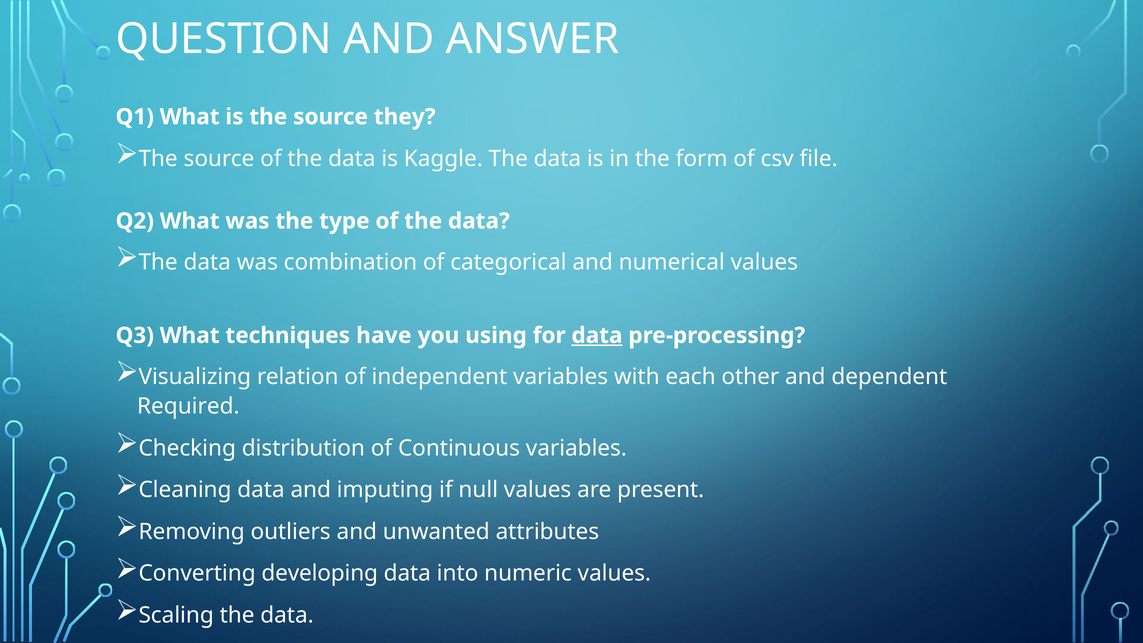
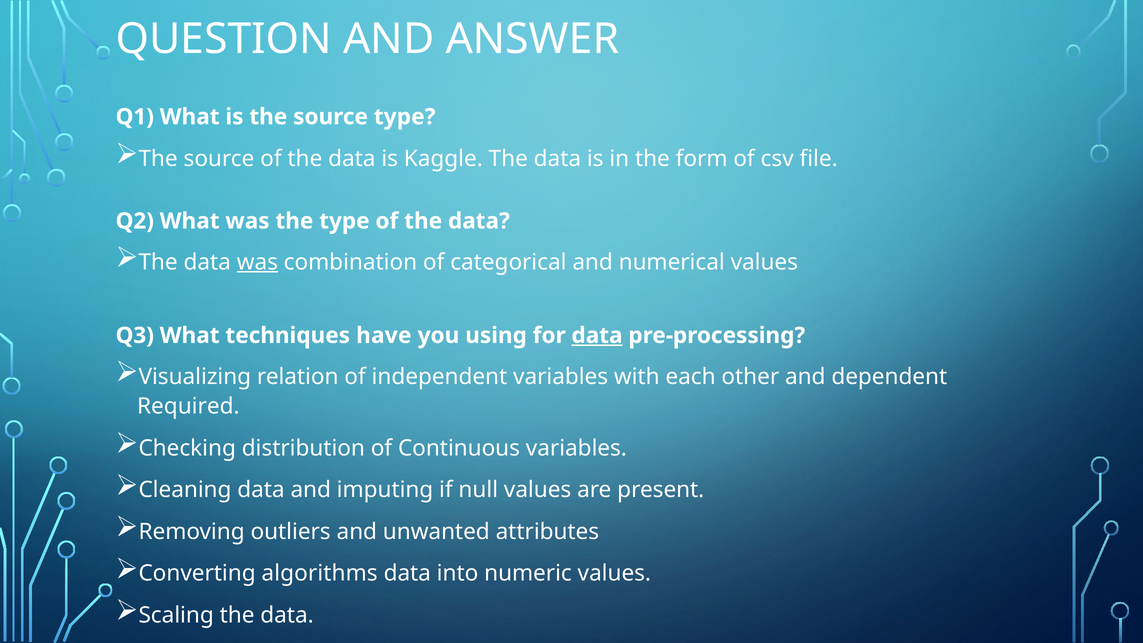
source they: they -> type (405, 117)
was underline: none -> present (257, 262)
developing: developing -> algorithms (320, 573)
